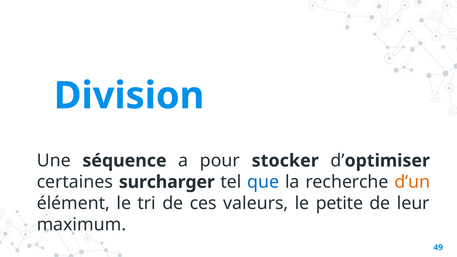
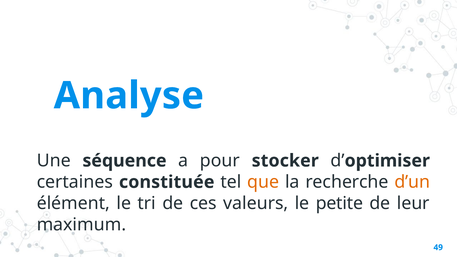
Division: Division -> Analyse (129, 96)
surcharger: surcharger -> constituée (167, 182)
que colour: blue -> orange (263, 182)
